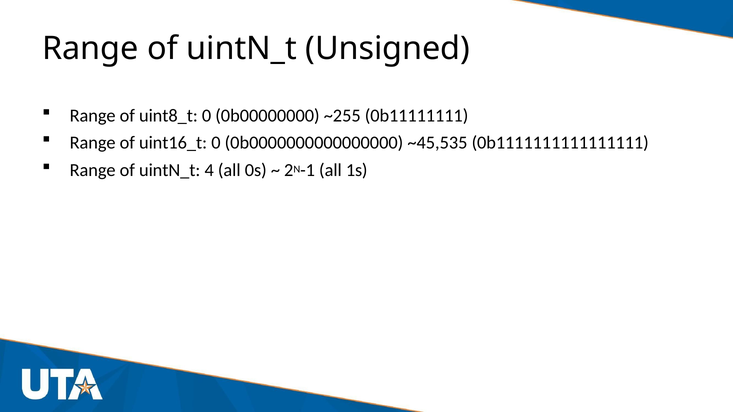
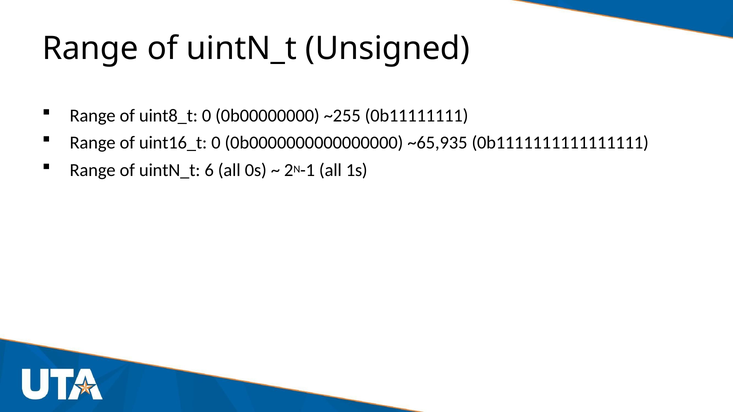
~45,535: ~45,535 -> ~65,935 (437, 143)
4: 4 -> 6 (209, 170)
